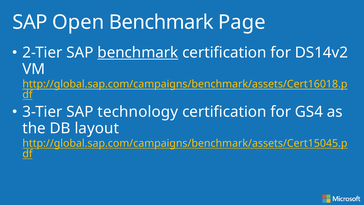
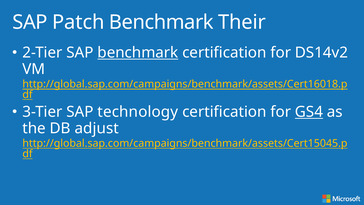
Open: Open -> Patch (78, 22)
Page: Page -> Their (242, 22)
GS4 underline: none -> present (309, 112)
layout: layout -> adjust (97, 128)
